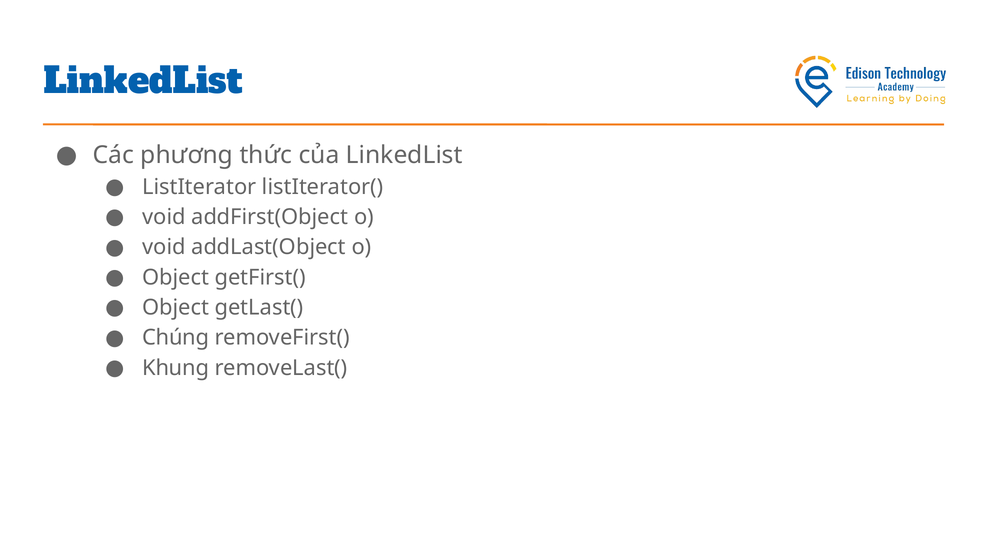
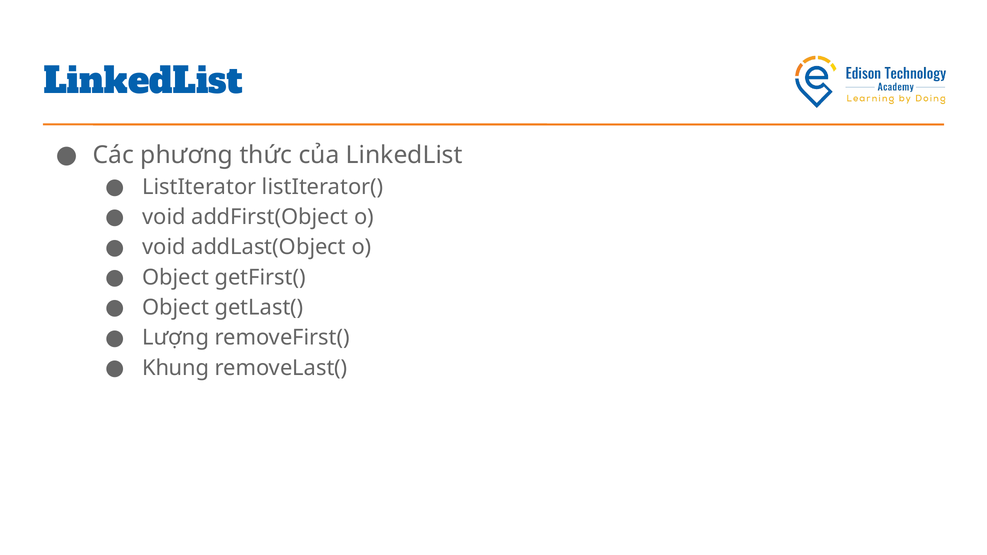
Chúng: Chúng -> Lượng (176, 338)
